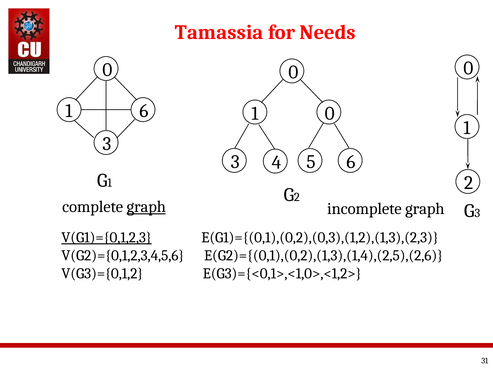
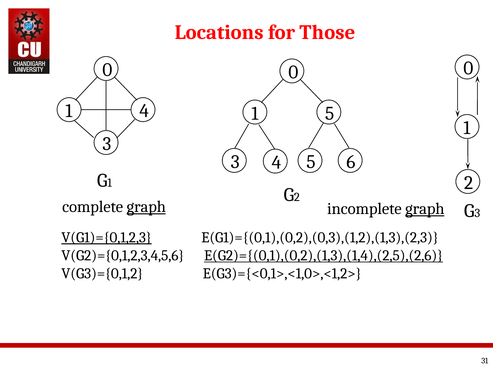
Tamassia: Tamassia -> Locations (219, 32)
Needs: Needs -> Those (327, 32)
1 6: 6 -> 4 (144, 111)
1 0: 0 -> 5 (330, 113)
graph underline: none -> present (425, 209)
E(G2)={(0,1),(0,2),(1,3),(1,4),(2,5),(2,6 underline: none -> present (324, 255)
